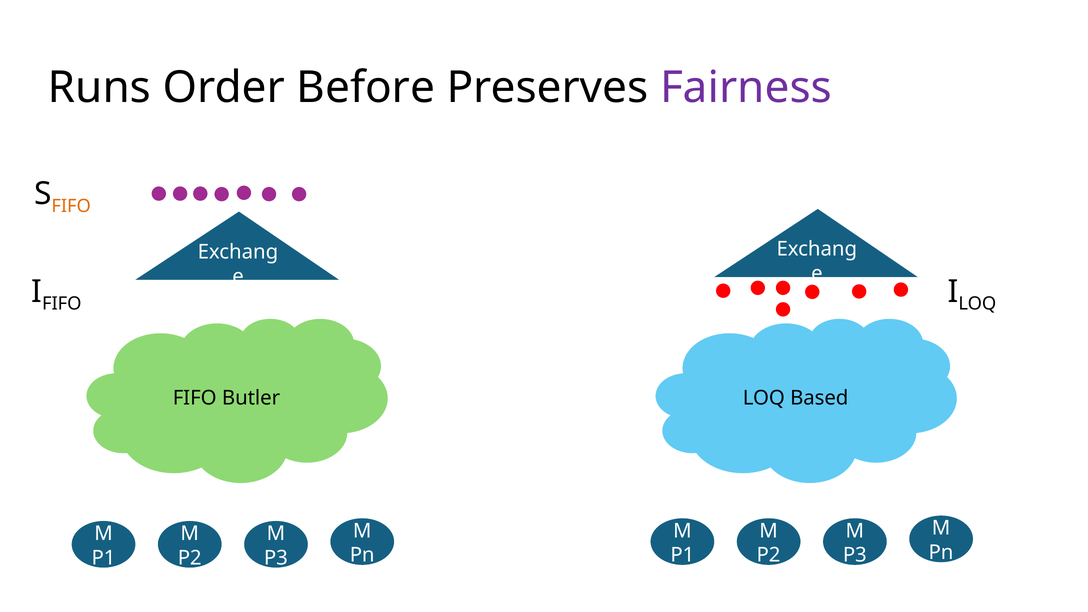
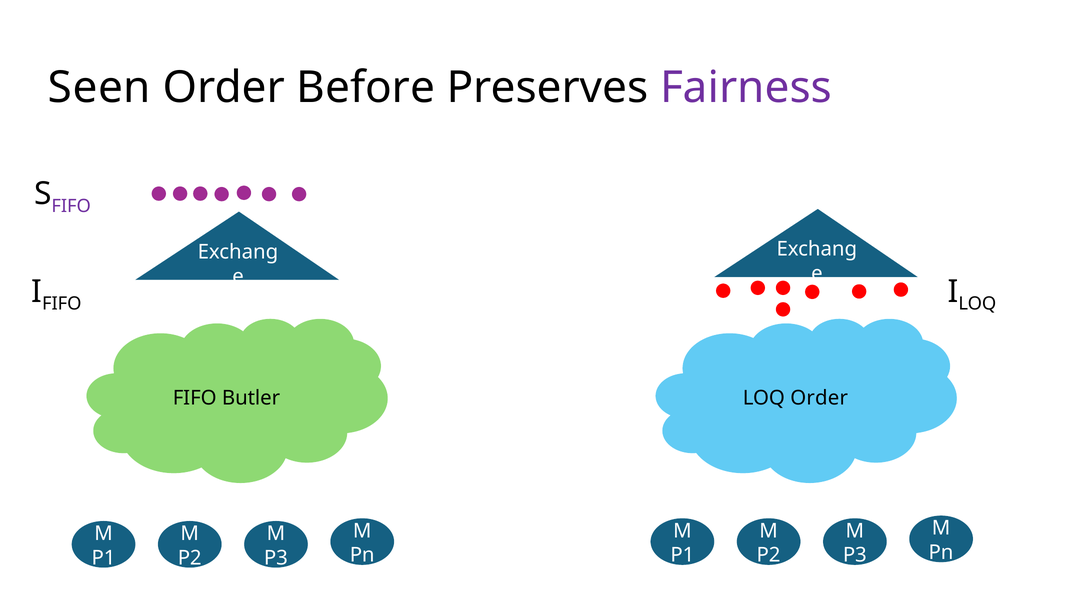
Runs: Runs -> Seen (99, 87)
FIFO colour: orange -> purple (71, 206)
LOQ Based: Based -> Order (819, 398)
